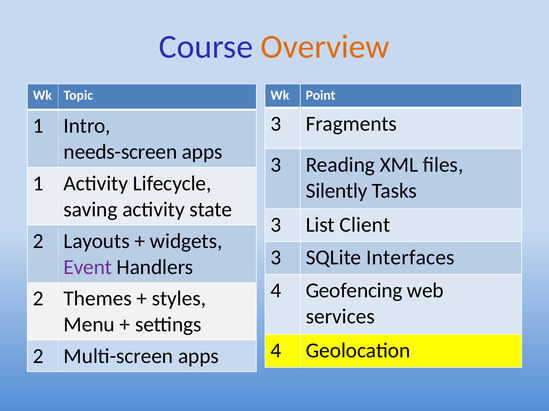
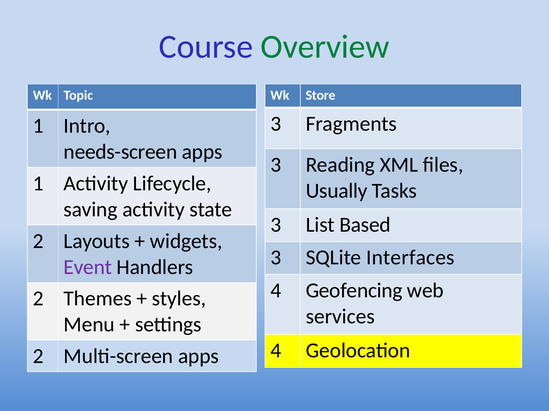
Overview colour: orange -> green (325, 47)
Point: Point -> Store (321, 96)
Silently: Silently -> Usually (337, 191)
Client: Client -> Based (365, 225)
